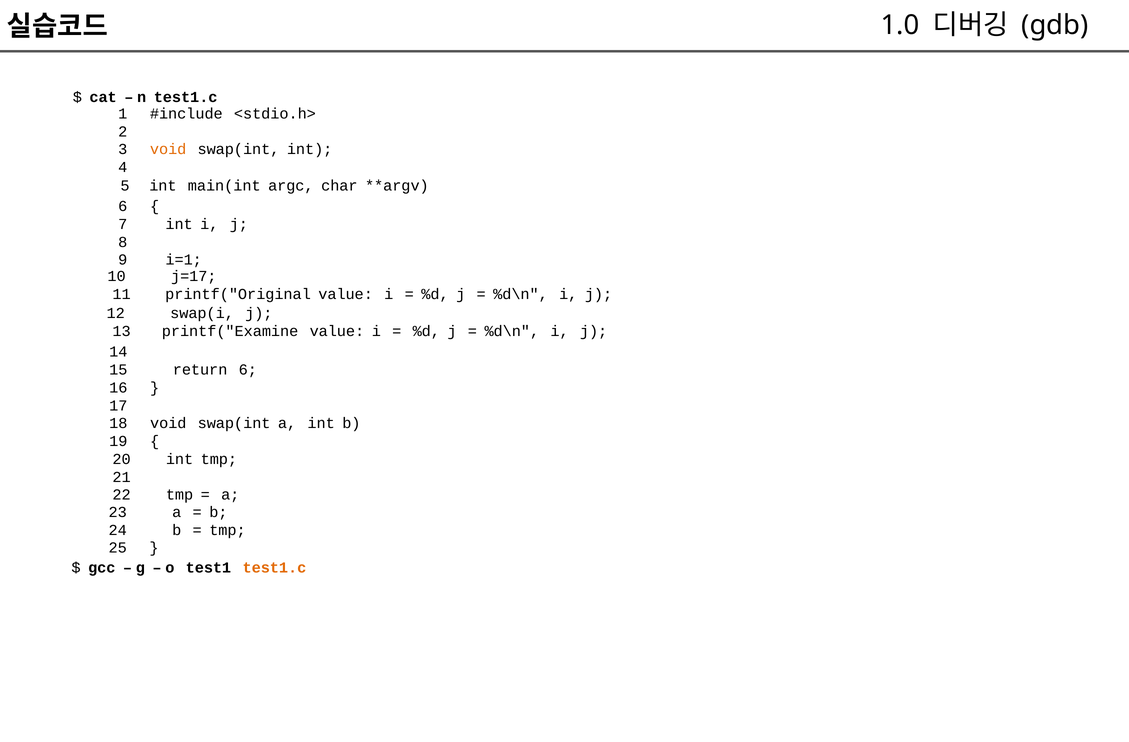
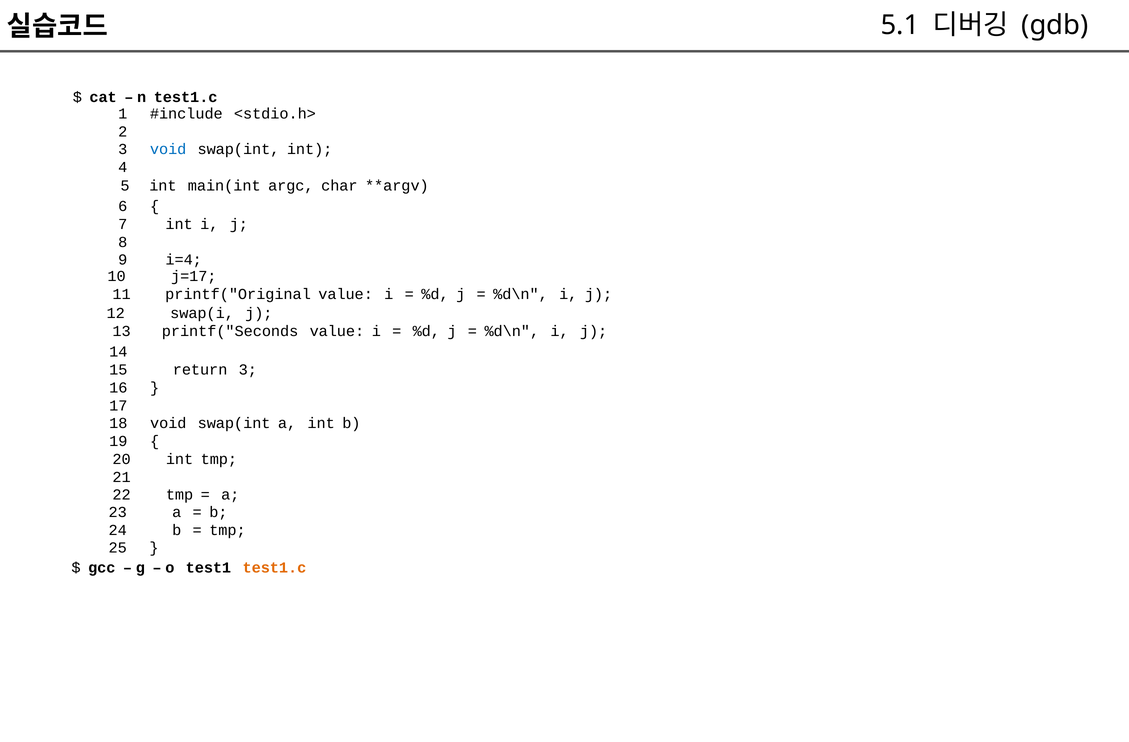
1.0: 1.0 -> 5.1 (900, 25)
void colour: orange -> blue (168, 149)
i=1: i=1 -> i=4 (184, 260)
printf("Examine: printf("Examine -> printf("Seconds (230, 331)
return 6: 6 -> 3 (248, 370)
